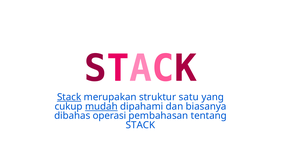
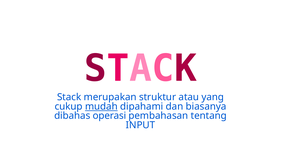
Stack underline: present -> none (69, 97)
satu: satu -> atau (189, 97)
STACK: STACK -> INPUT (140, 125)
